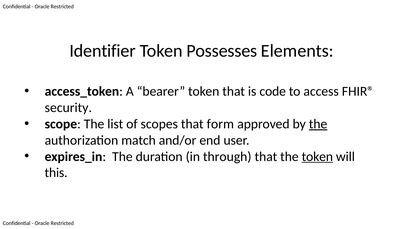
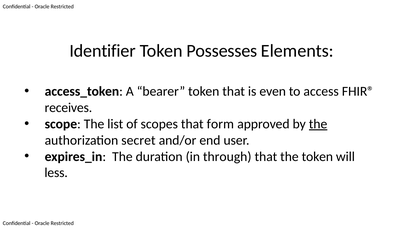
code: code -> even (273, 91)
security: security -> receives (68, 108)
match: match -> secret (138, 140)
token underline: present -> none (317, 157)
this: this -> less (56, 173)
